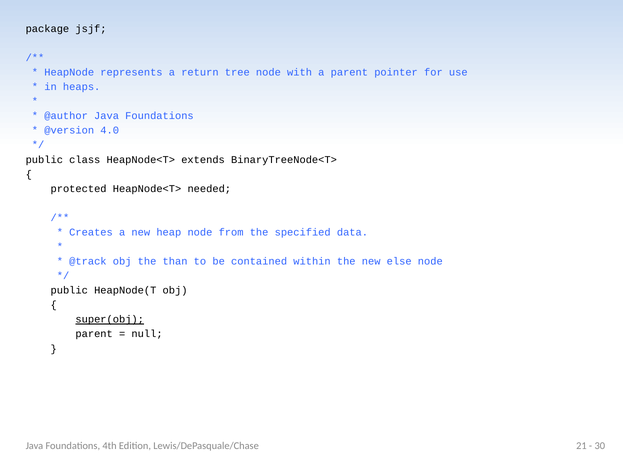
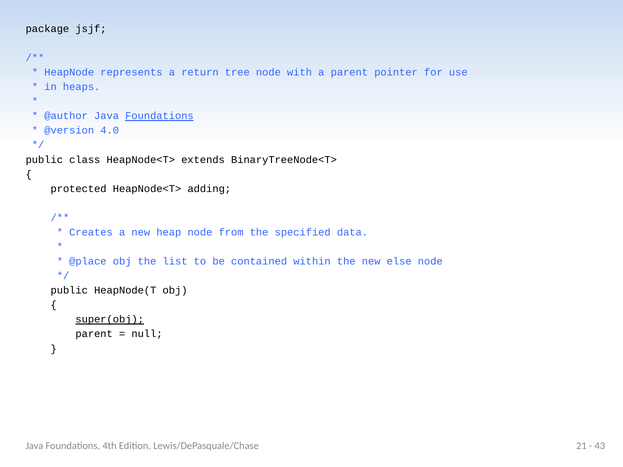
Foundations underline: none -> present (159, 116)
needed: needed -> adding (209, 189)
@track: @track -> @place (88, 261)
than: than -> list (175, 261)
30: 30 -> 43 (600, 446)
